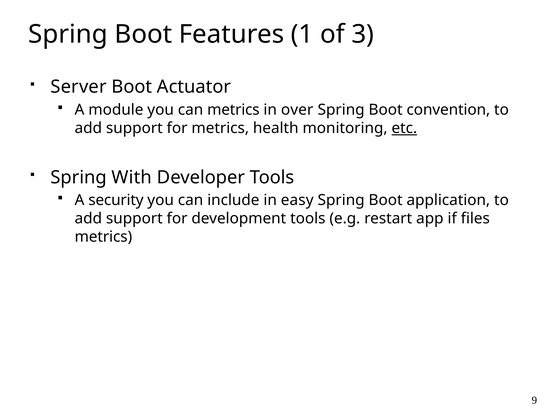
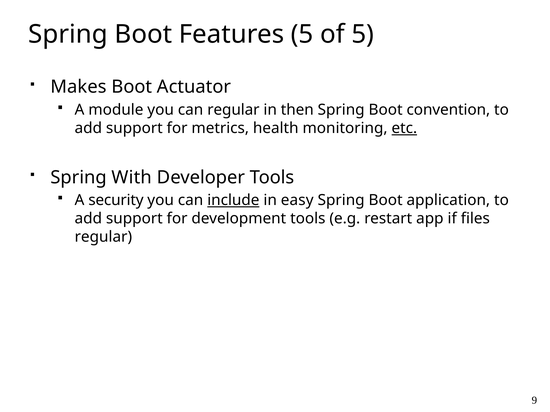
Features 1: 1 -> 5 (302, 34)
of 3: 3 -> 5 (363, 34)
Server: Server -> Makes (79, 87)
can metrics: metrics -> regular (233, 110)
over: over -> then (297, 110)
include underline: none -> present (233, 201)
metrics: metrics -> regular (103, 237)
